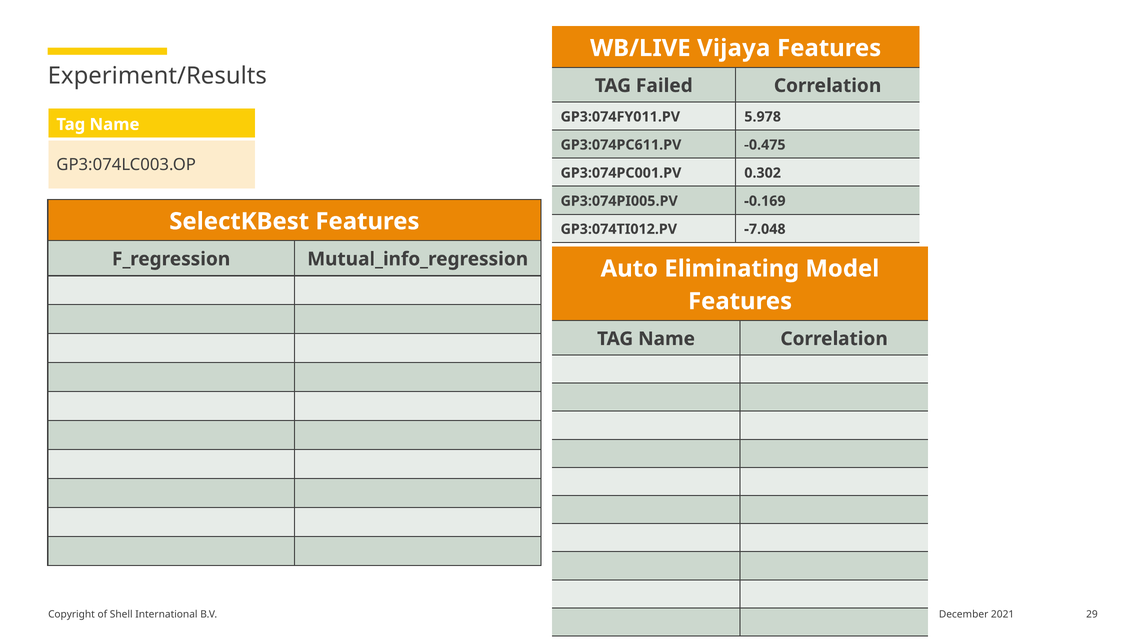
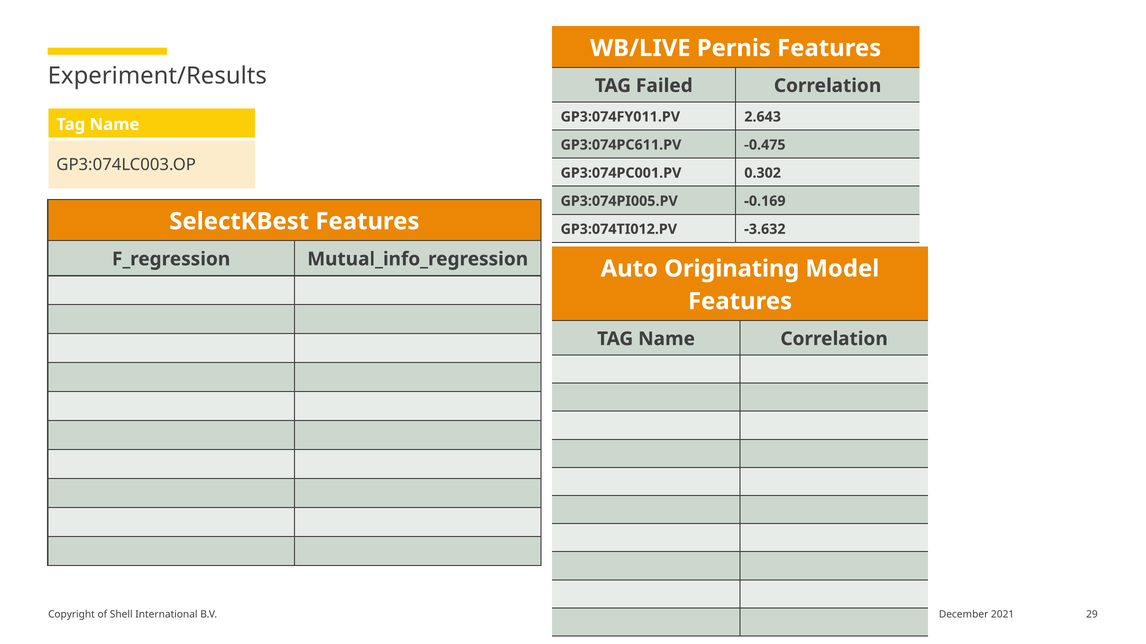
Vijaya: Vijaya -> Pernis (734, 48)
5.978: 5.978 -> 2.643 (763, 117)
-7.048: -7.048 -> -3.632 (765, 229)
Eliminating: Eliminating -> Originating (732, 269)
